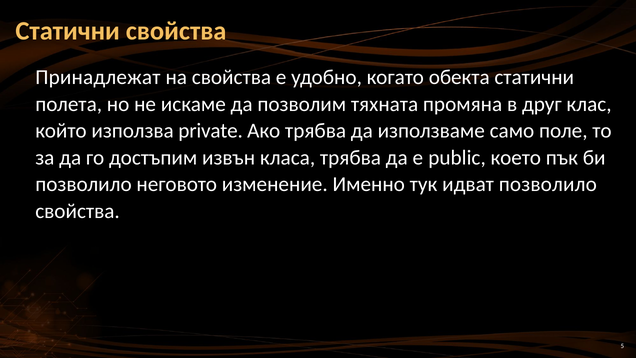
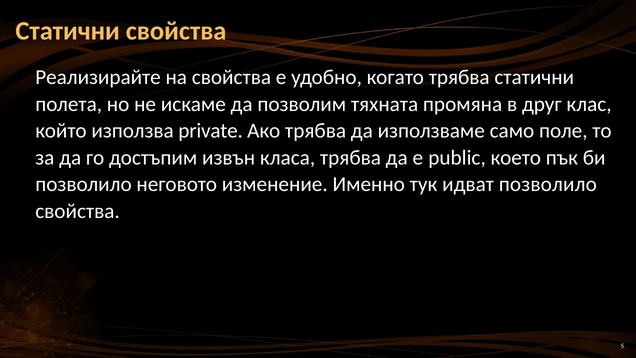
Принадлежат: Принадлежат -> Реализирайте (98, 77)
когато обекта: обекта -> трябва (459, 77)
